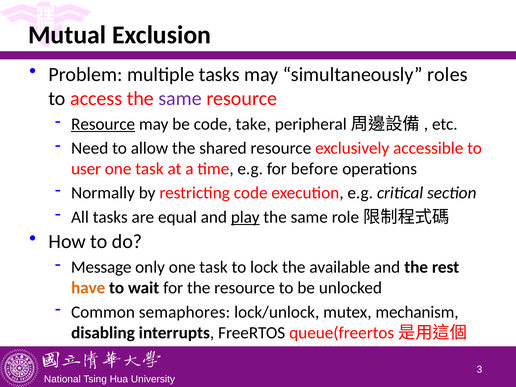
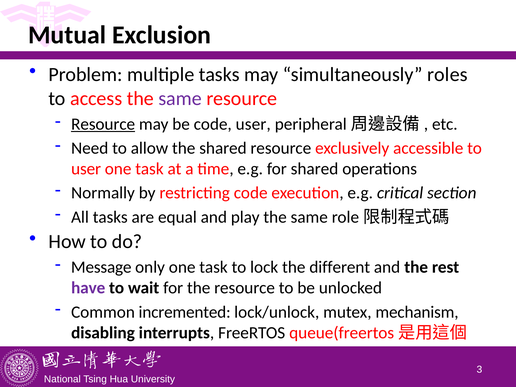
code take: take -> user (253, 124)
for before: before -> shared (315, 169)
play underline: present -> none (245, 217)
available: available -> different (340, 267)
have colour: orange -> purple (88, 288)
semaphores: semaphores -> incremented (185, 312)
